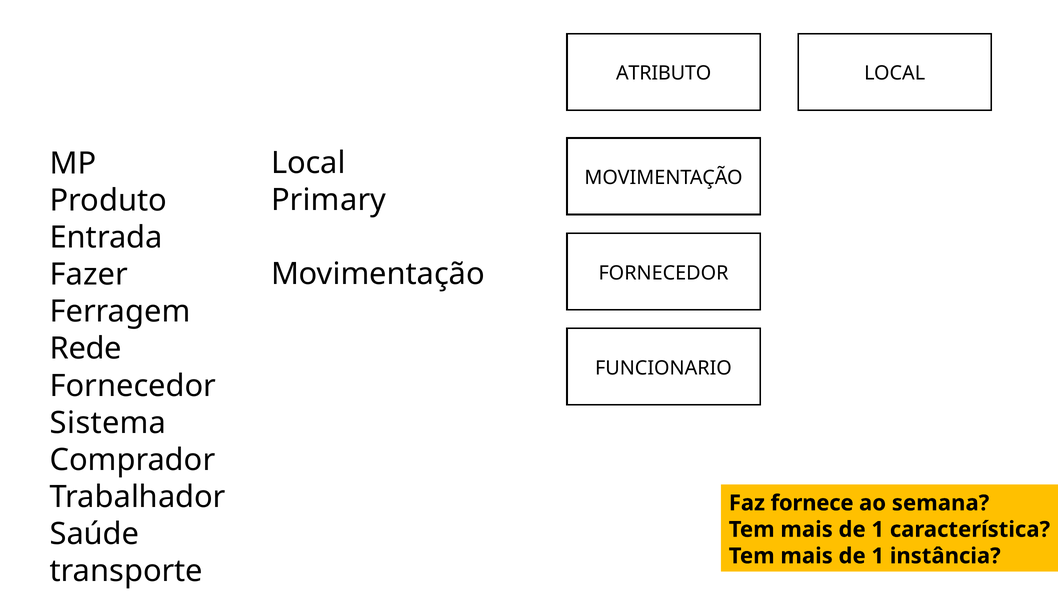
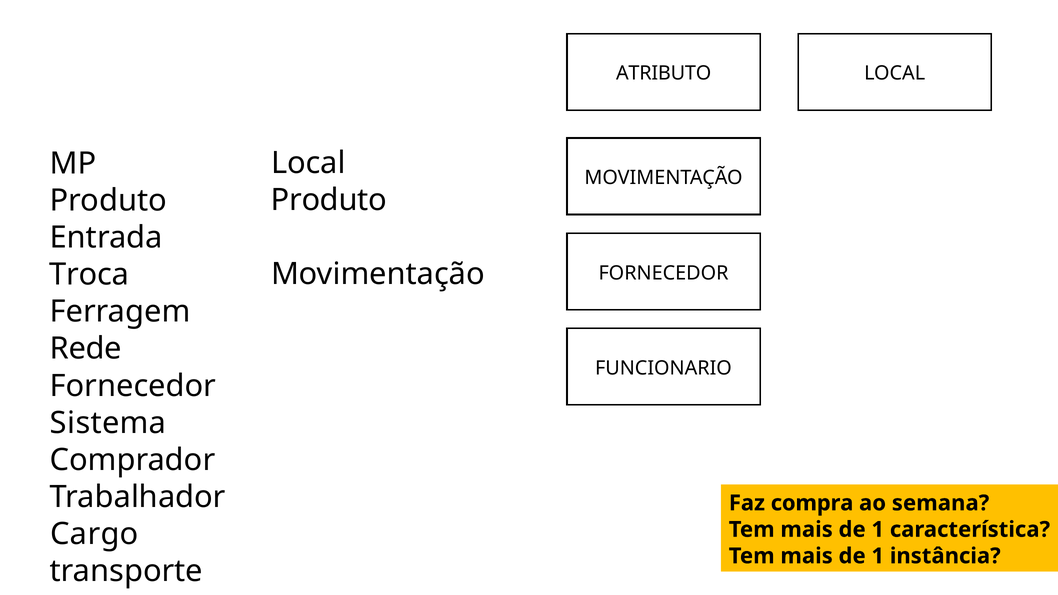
Primary: Primary -> Produto (329, 200)
Fazer: Fazer -> Troca (89, 275)
fornece: fornece -> compra (812, 503)
Saúde: Saúde -> Cargo (94, 534)
